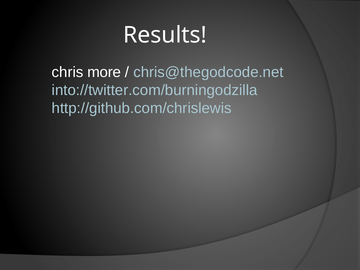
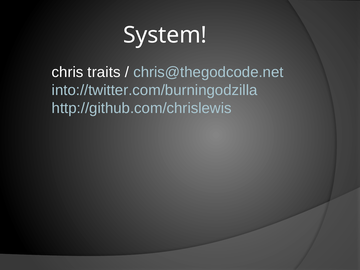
Results: Results -> System (165, 35)
more: more -> traits (104, 72)
